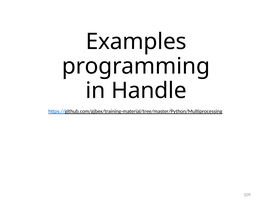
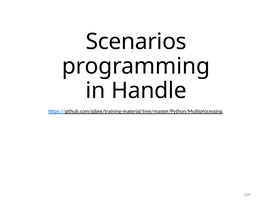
Examples: Examples -> Scenarios (136, 42)
